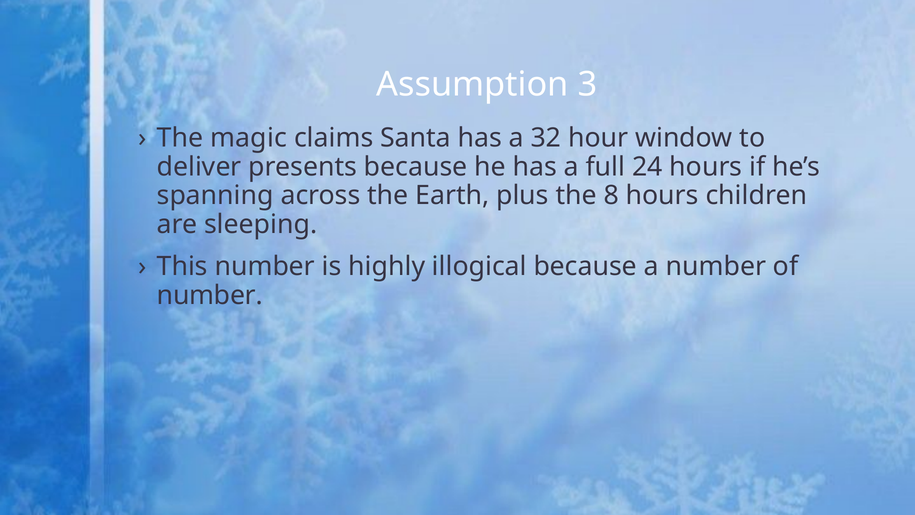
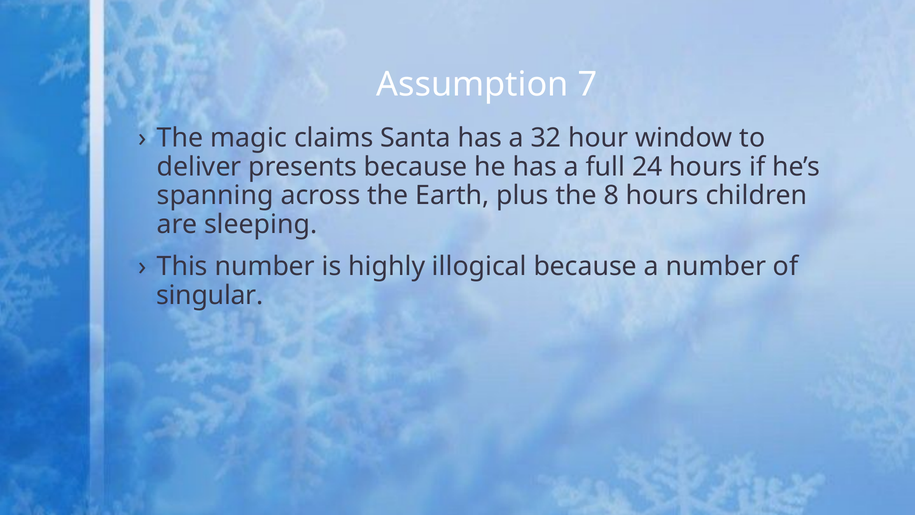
3: 3 -> 7 (587, 84)
number: number -> singular (210, 295)
